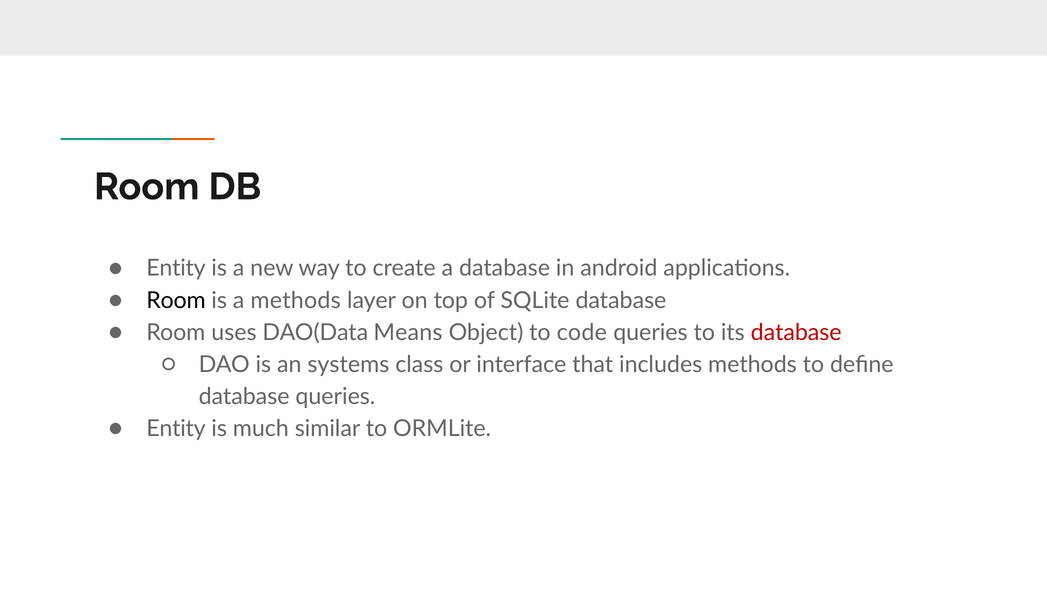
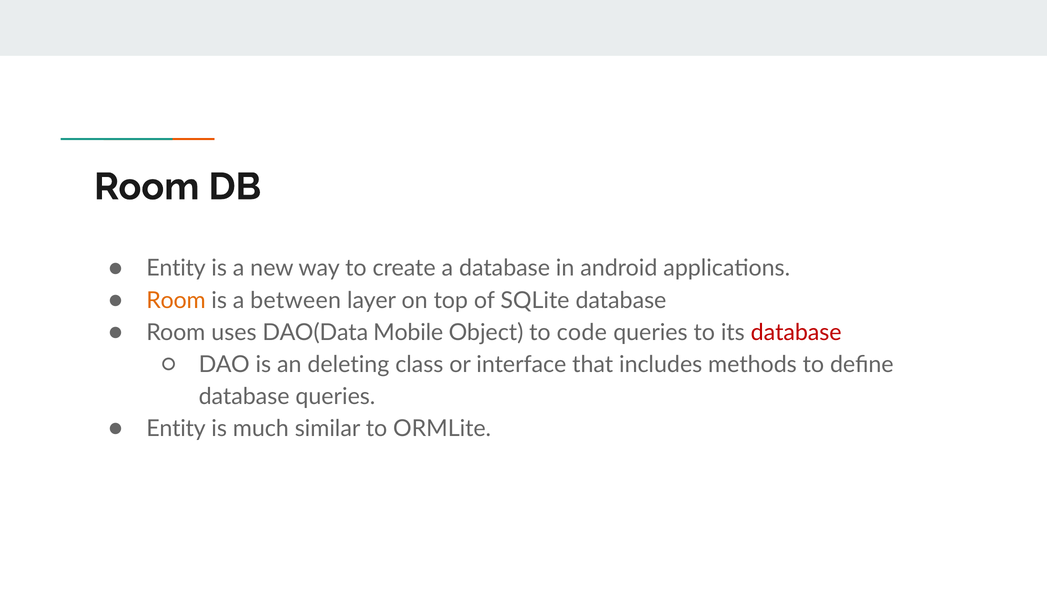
Room colour: black -> orange (176, 300)
a methods: methods -> between (296, 300)
Means: Means -> Mobile (408, 332)
systems: systems -> deleting (348, 364)
